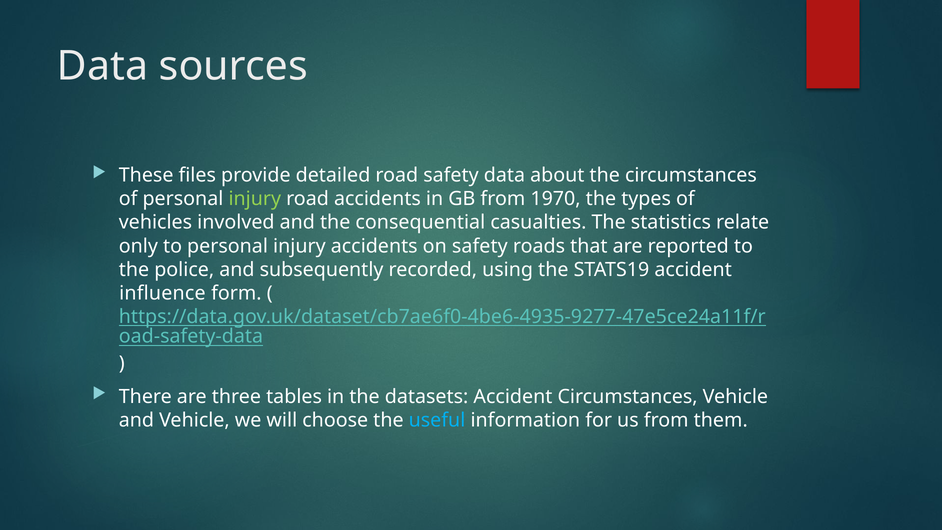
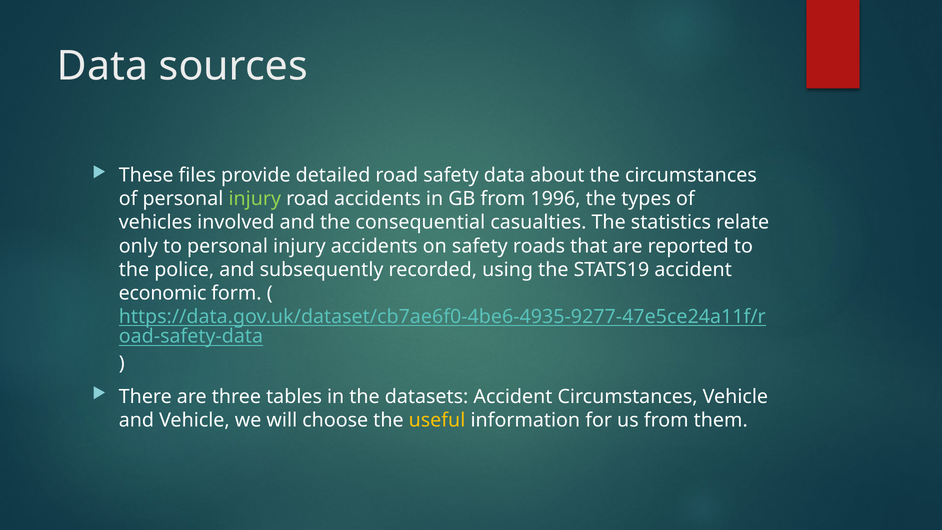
1970: 1970 -> 1996 (556, 199)
influence: influence -> economic (163, 293)
useful colour: light blue -> yellow (437, 420)
